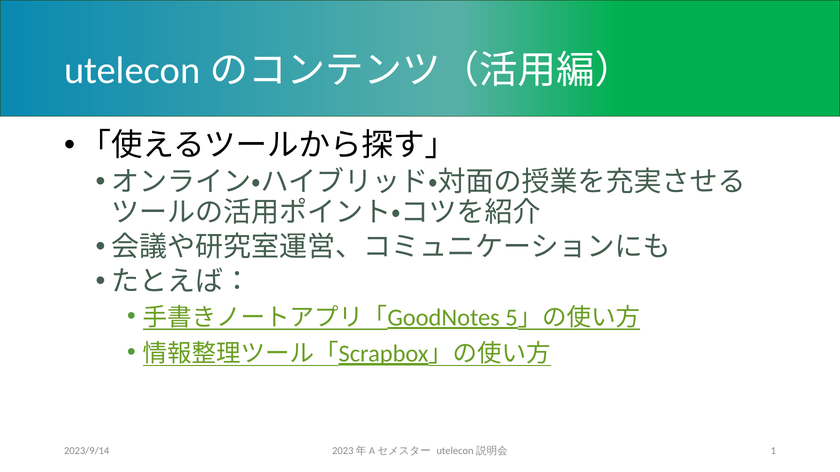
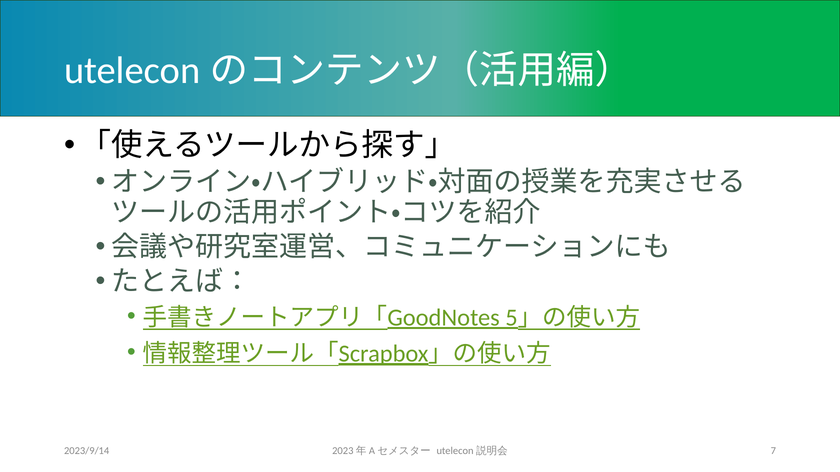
1: 1 -> 7 (773, 451)
